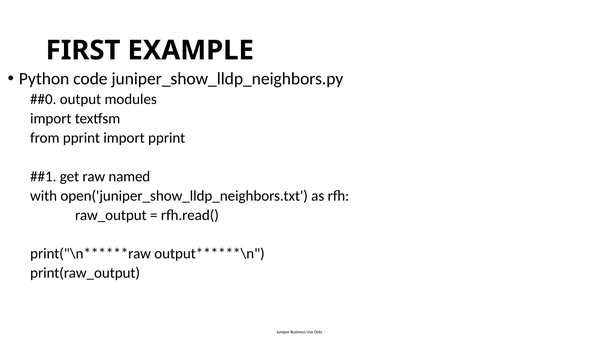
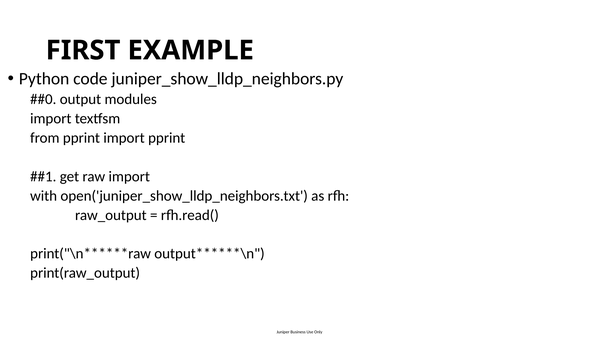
raw named: named -> import (129, 176)
